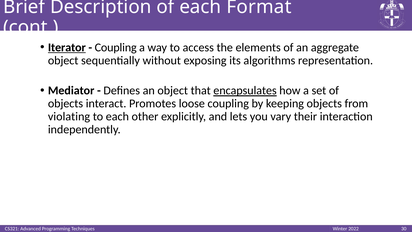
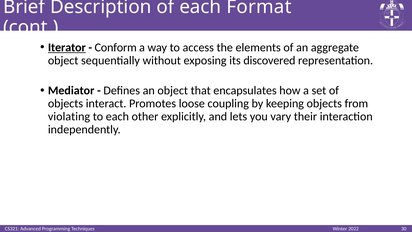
Coupling: Coupling -> Conform (116, 47)
algorithms: algorithms -> discovered (269, 60)
encapsulates underline: present -> none (245, 91)
